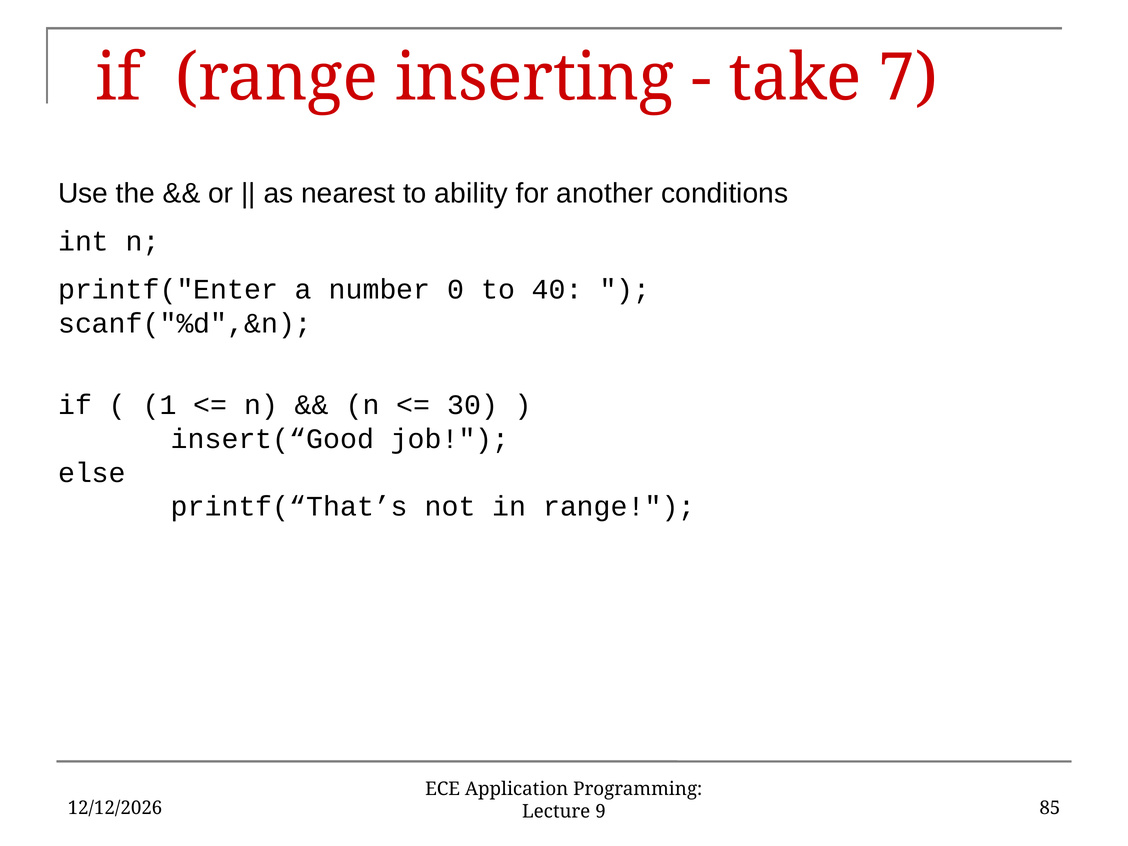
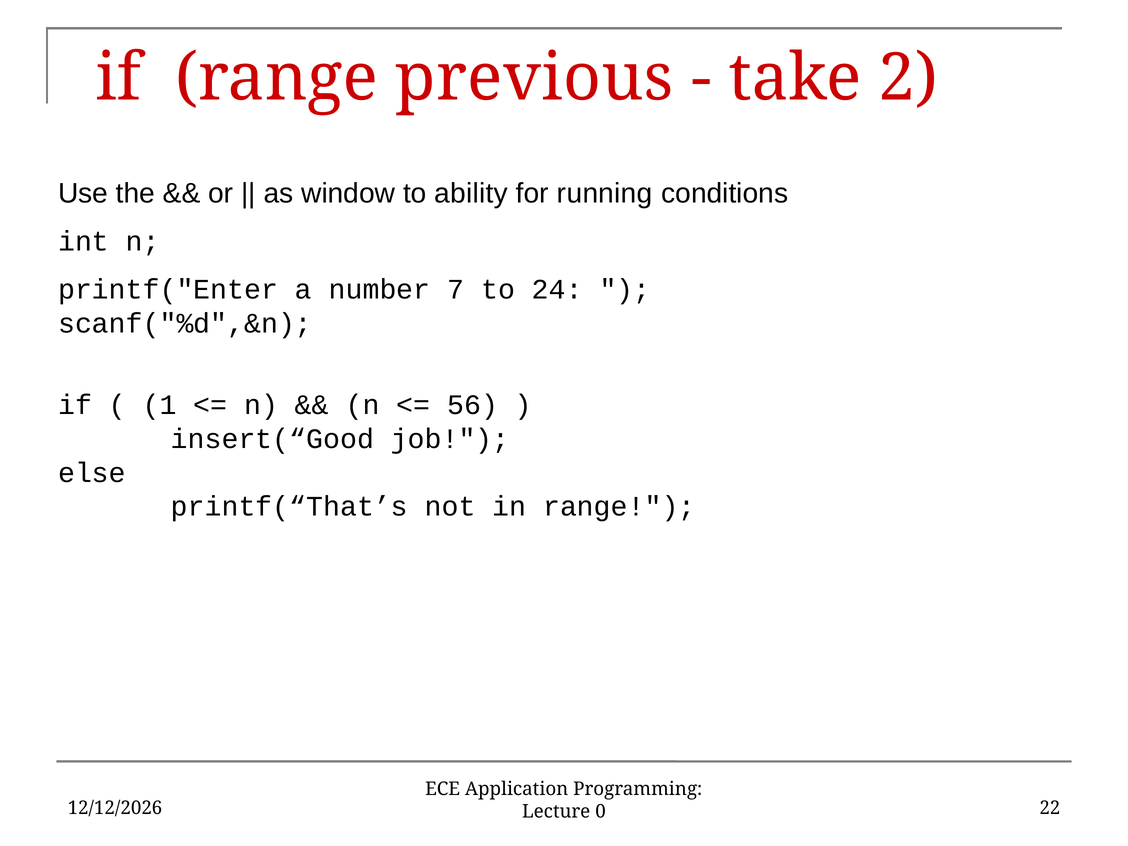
inserting: inserting -> previous (534, 78)
7: 7 -> 2 (908, 78)
nearest: nearest -> window (348, 194)
another: another -> running (605, 194)
0: 0 -> 7 (456, 290)
40: 40 -> 24 (557, 290)
30: 30 -> 56 (473, 405)
85: 85 -> 22 (1050, 808)
9: 9 -> 0 (601, 812)
